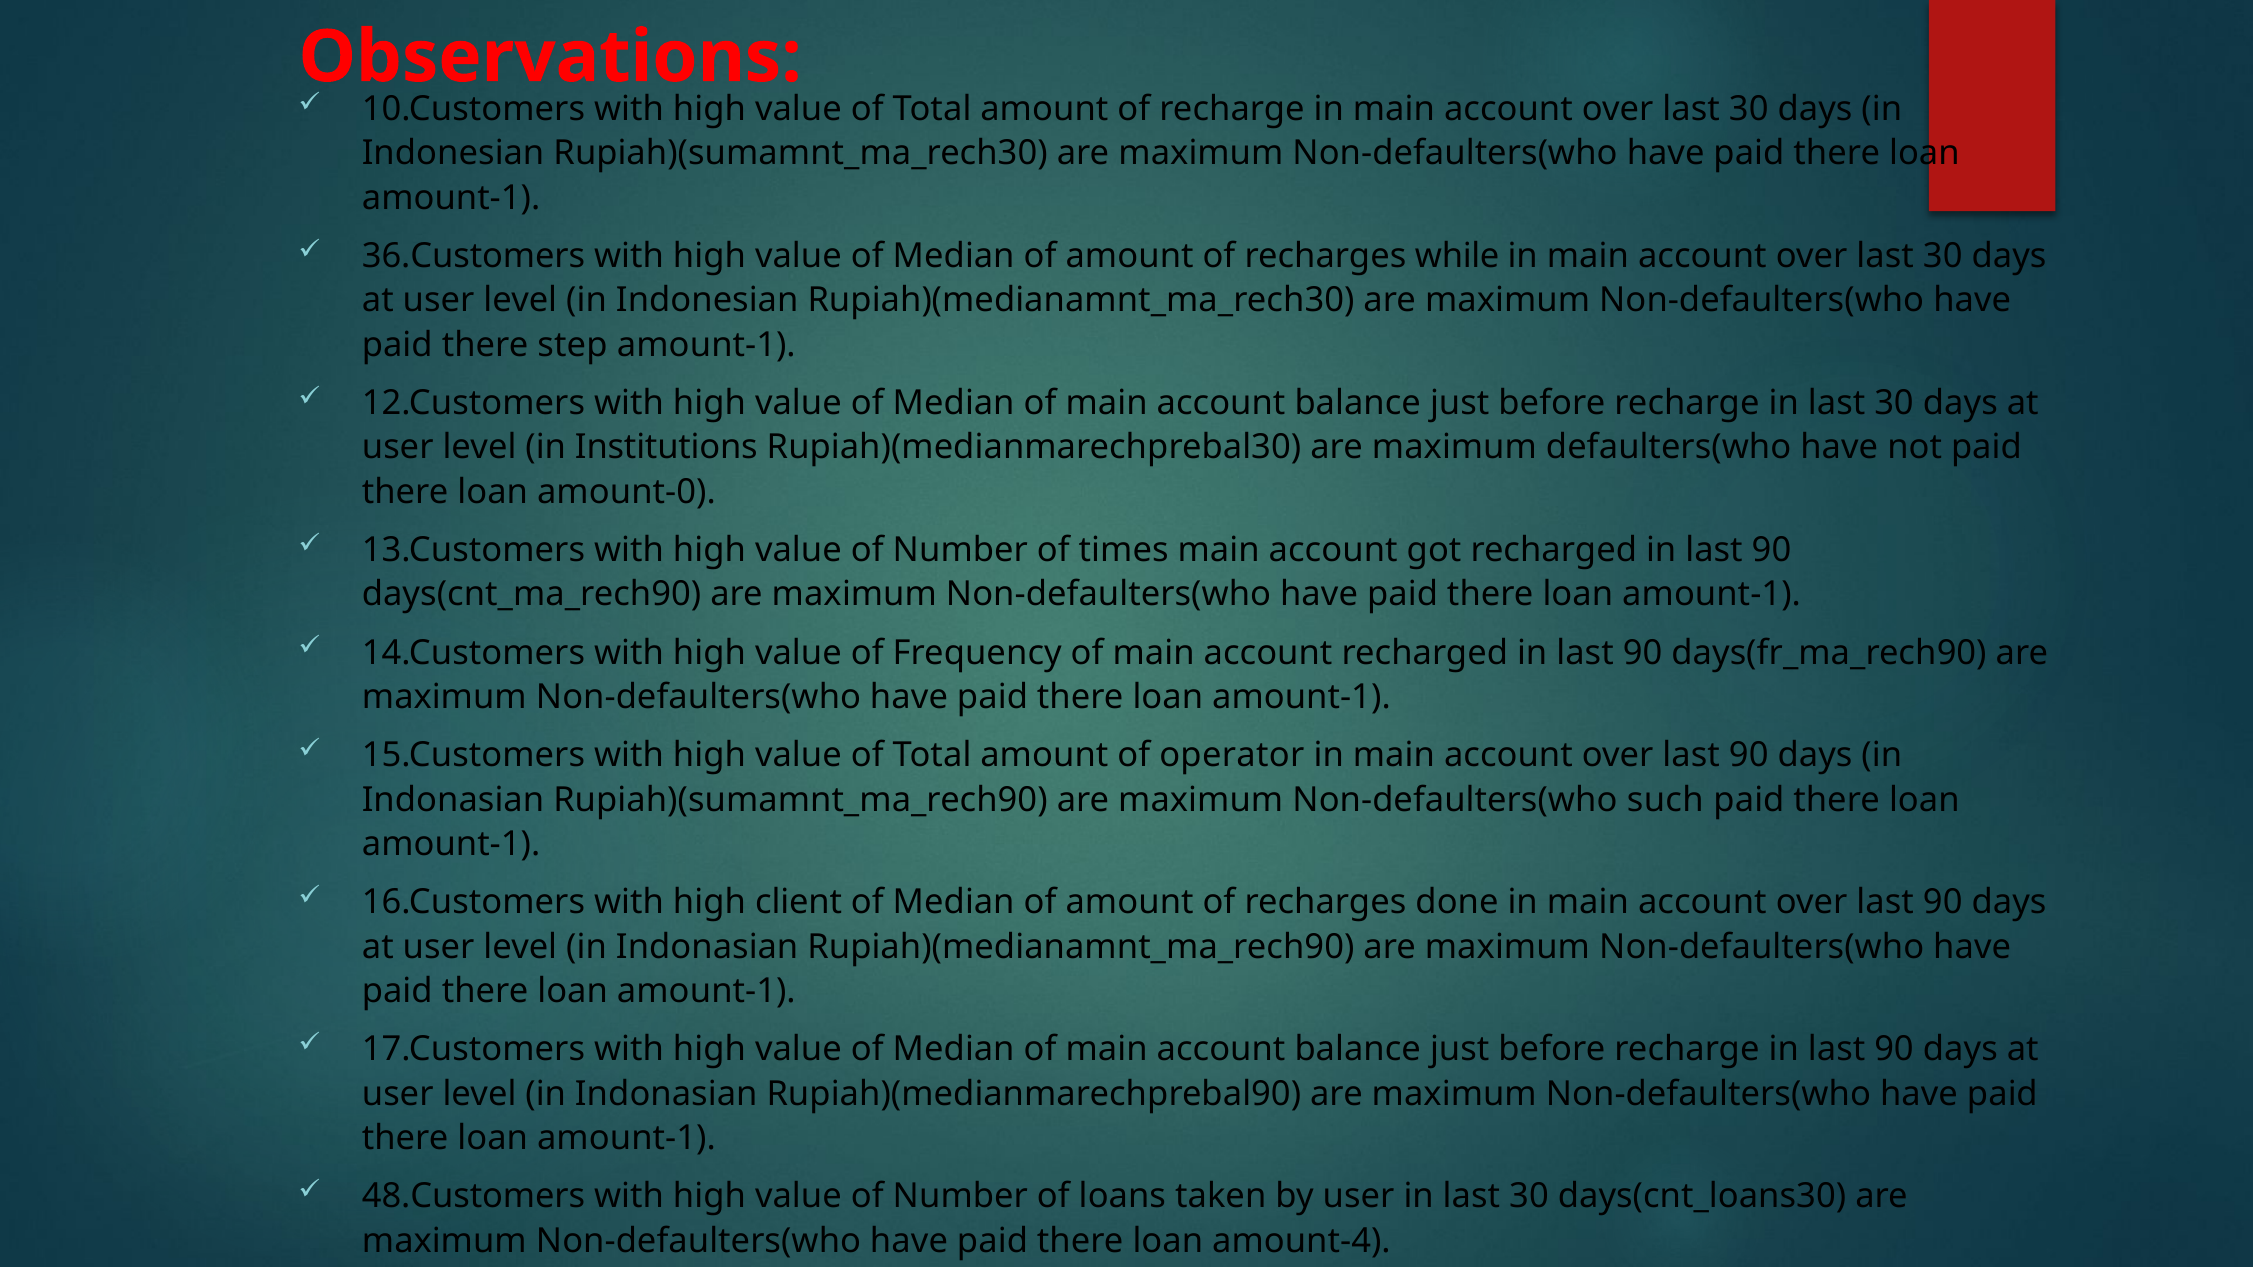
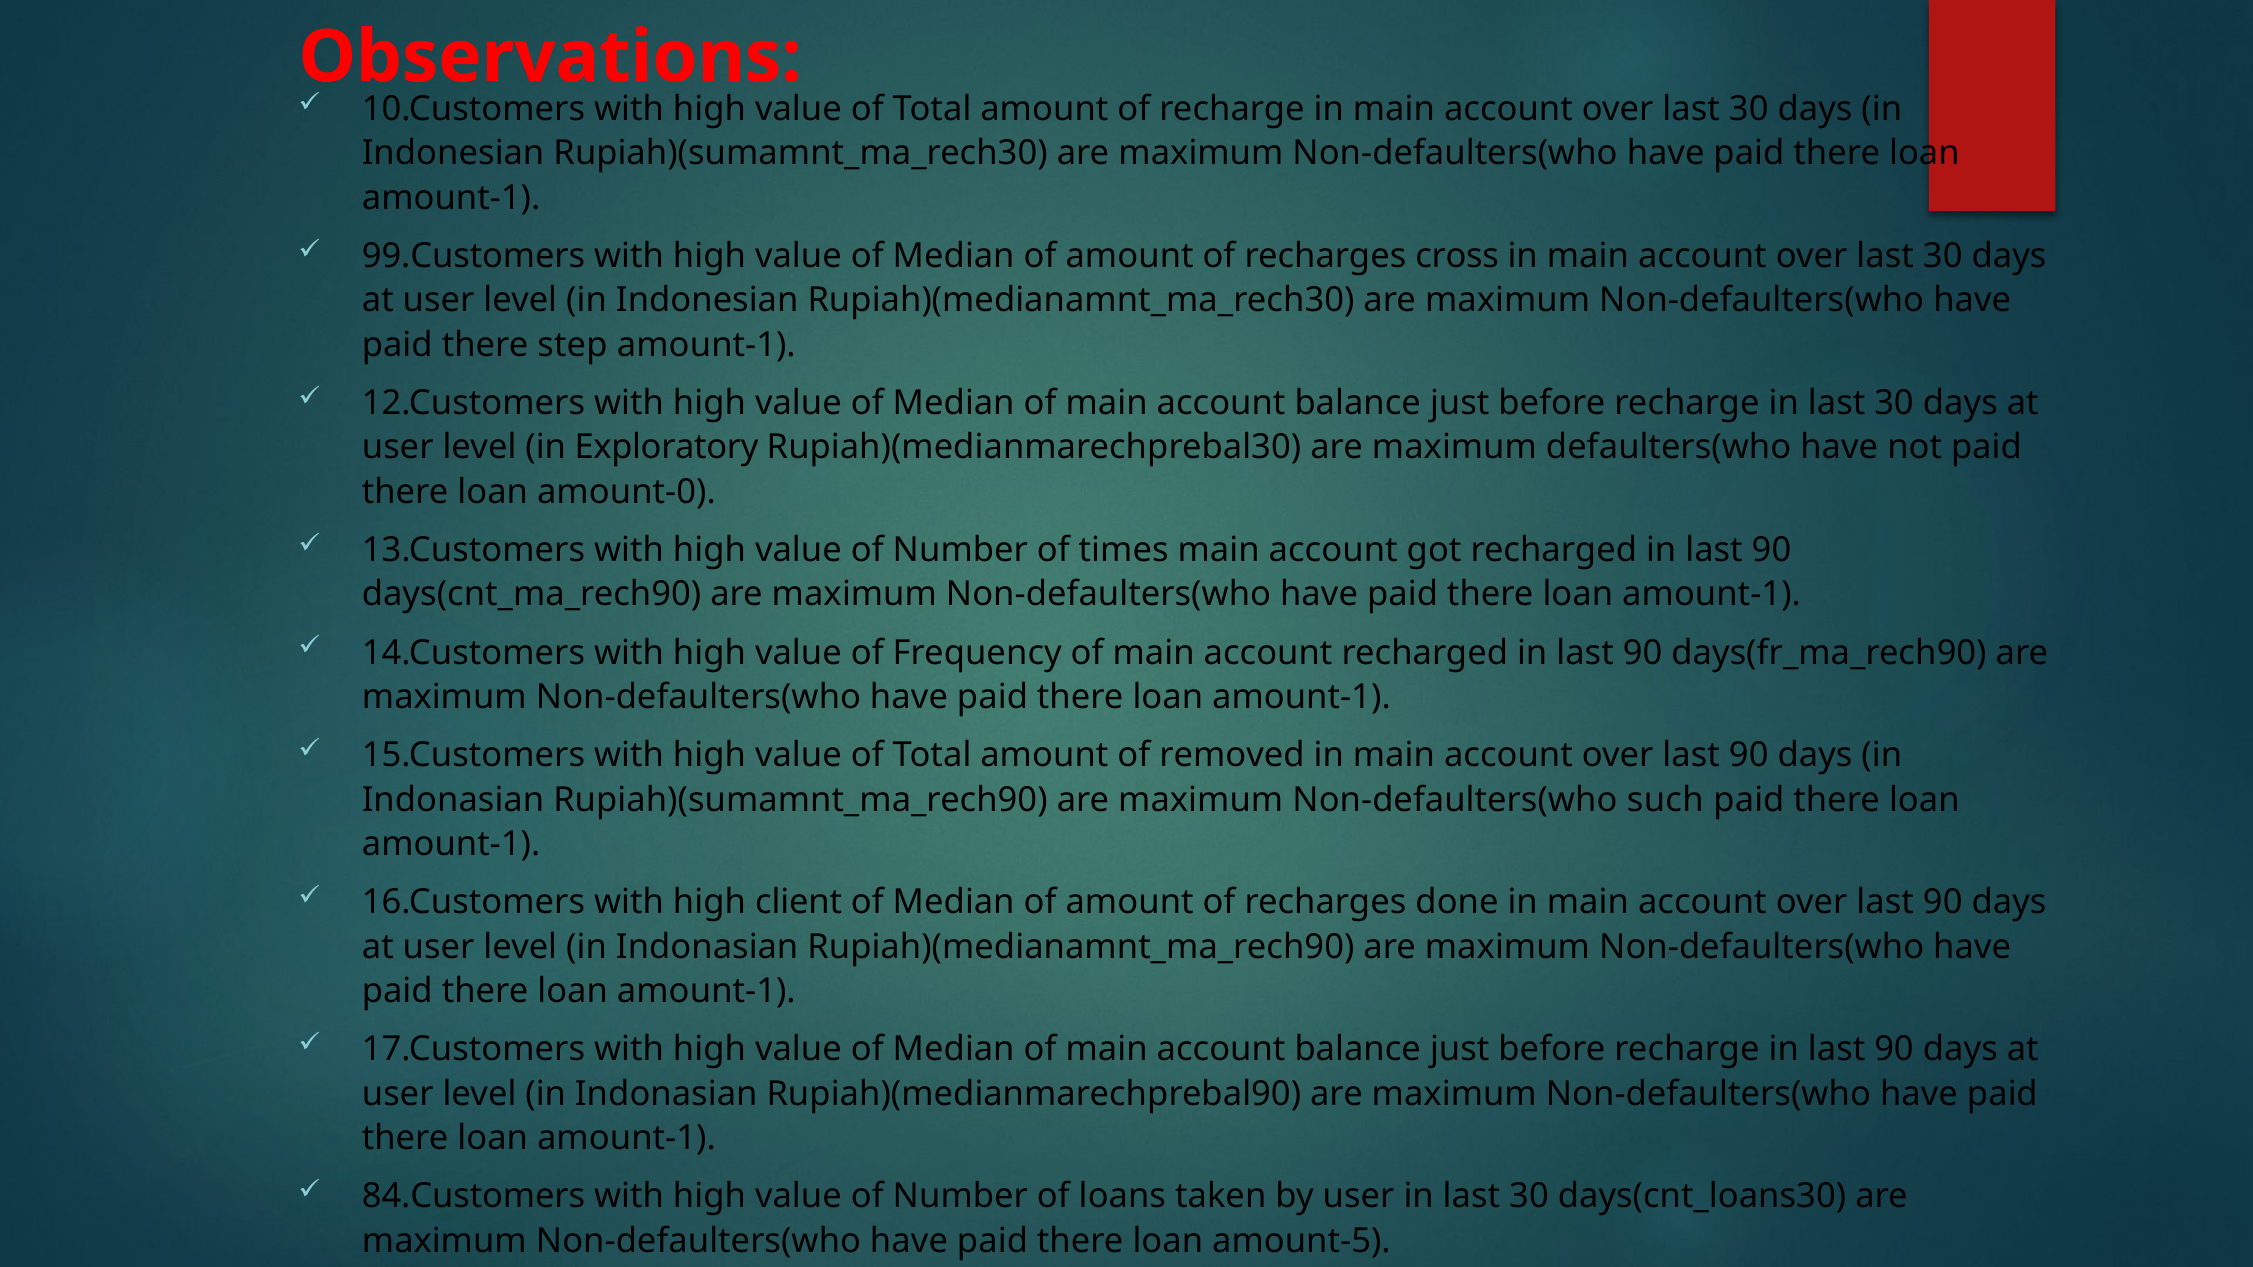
36.Customers: 36.Customers -> 99.Customers (474, 256)
while: while -> cross (1457, 256)
Institutions: Institutions -> Exploratory (666, 448)
operator: operator -> removed (1232, 756)
48.Customers: 48.Customers -> 84.Customers (474, 1197)
amount-4: amount-4 -> amount-5 (1301, 1241)
